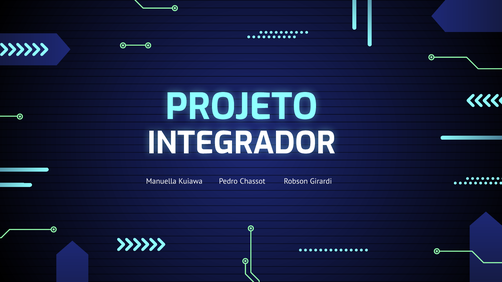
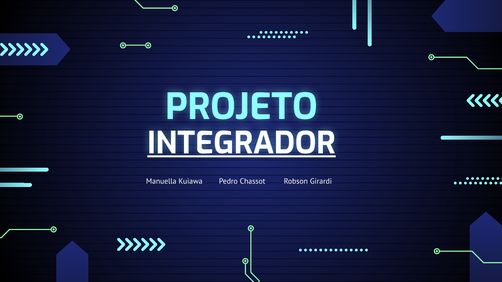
INTEGRADOR underline: none -> present (241, 143)
